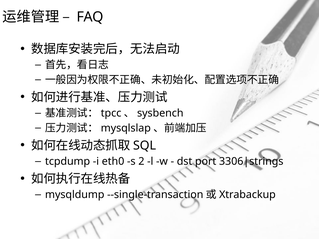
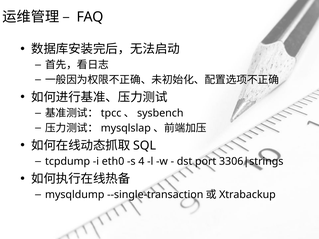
2: 2 -> 4 (141, 162)
